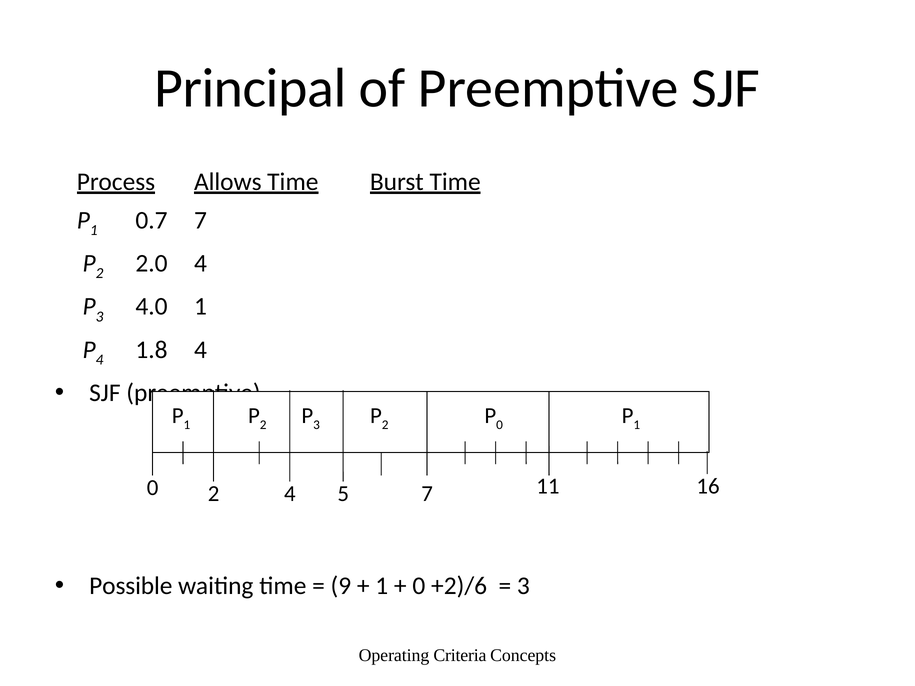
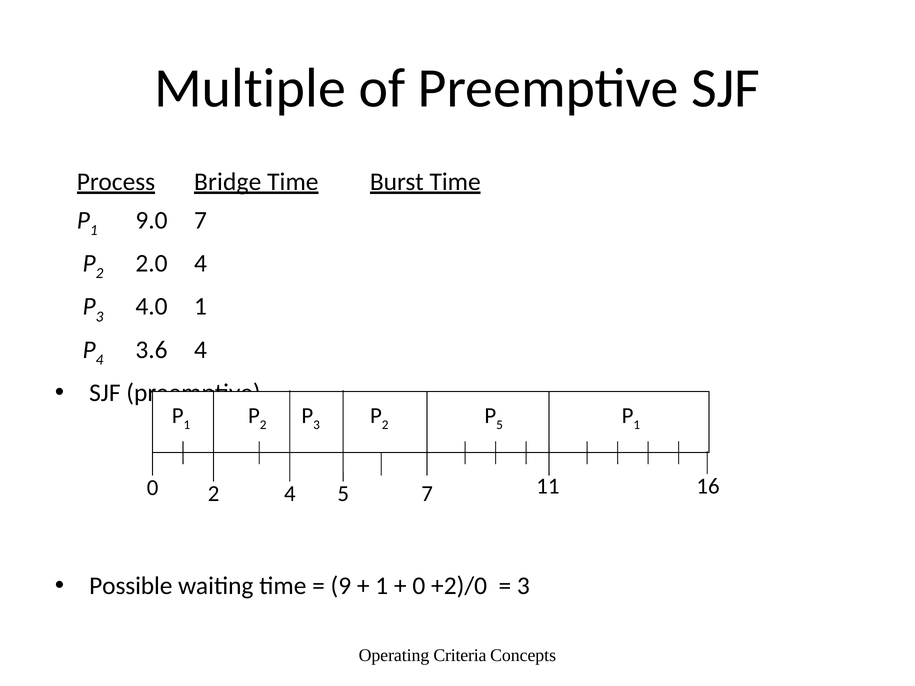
Principal: Principal -> Multiple (250, 89)
Allows: Allows -> Bridge (228, 182)
0.7: 0.7 -> 9.0 (152, 220)
1.8: 1.8 -> 3.6 (152, 350)
0: 0 -> 5 (500, 425)
+2)/6: +2)/6 -> +2)/0 (459, 586)
